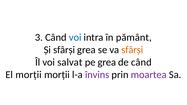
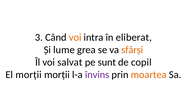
voi colour: blue -> orange (75, 37)
pământ: pământ -> eliberat (134, 37)
Și sfârși: sfârși -> lume (64, 50)
pe grea: grea -> sunt (107, 62)
de când: când -> copil (141, 62)
moartea colour: purple -> orange (149, 75)
